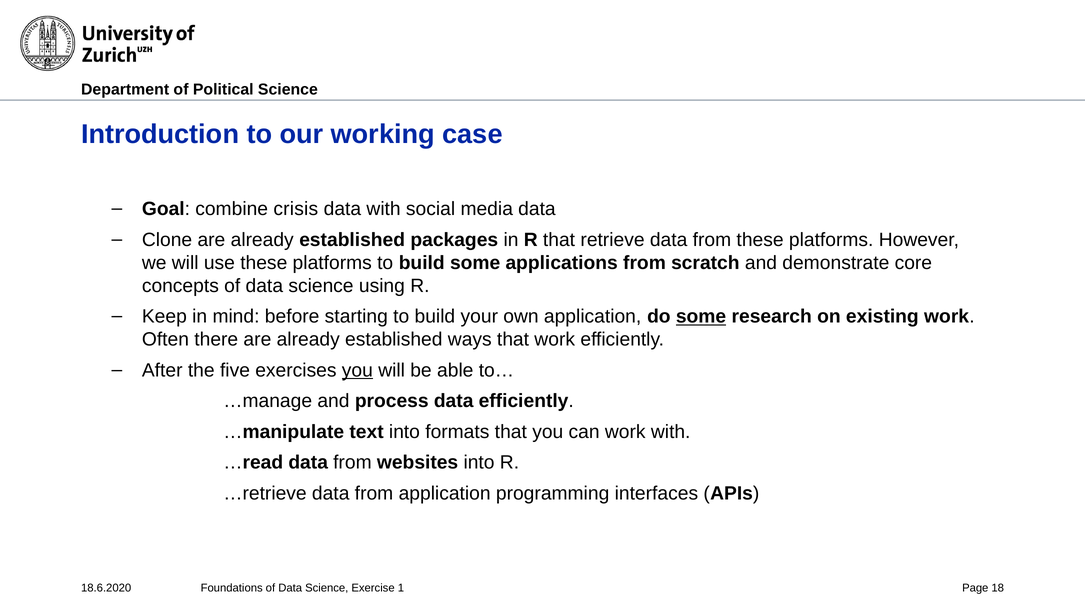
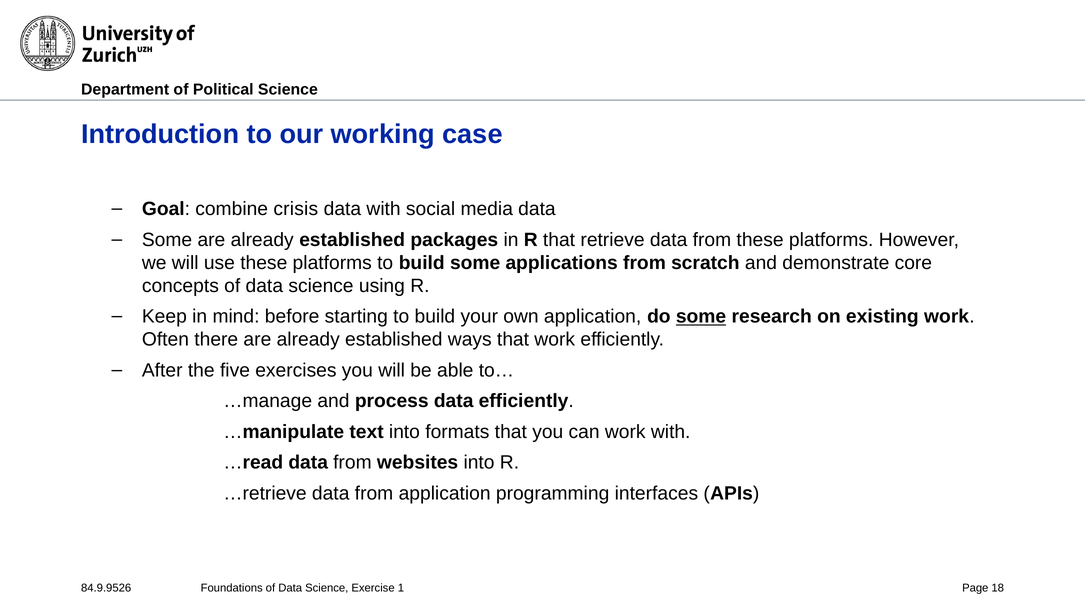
Clone: Clone -> Some (167, 240)
you underline: present -> none (357, 371)
18.6.2020: 18.6.2020 -> 84.9.9526 (106, 588)
